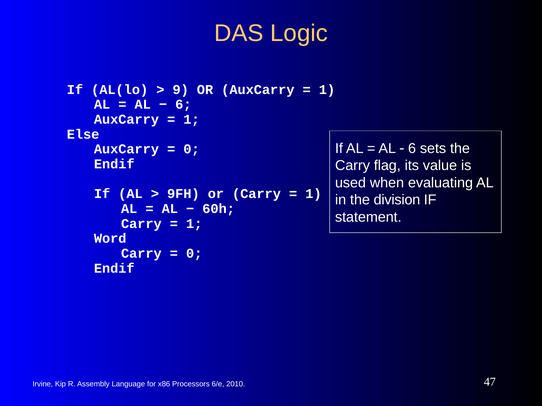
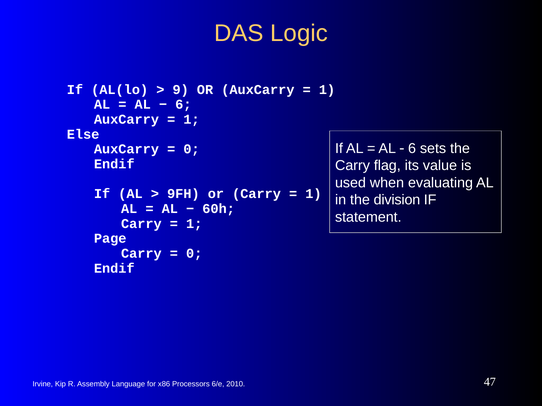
Word: Word -> Page (110, 239)
